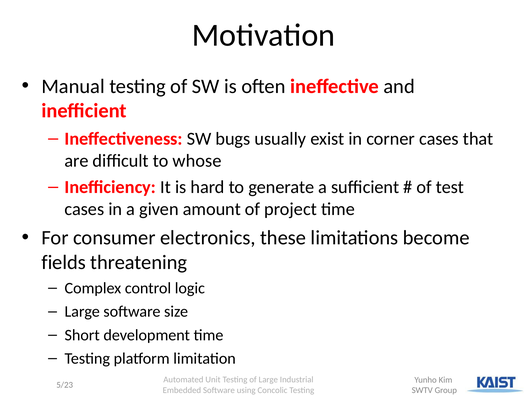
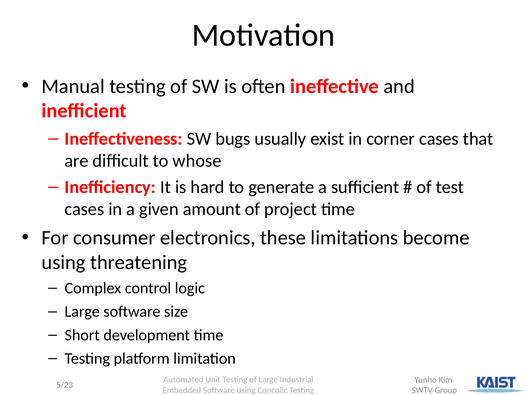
fields: fields -> using (64, 263)
